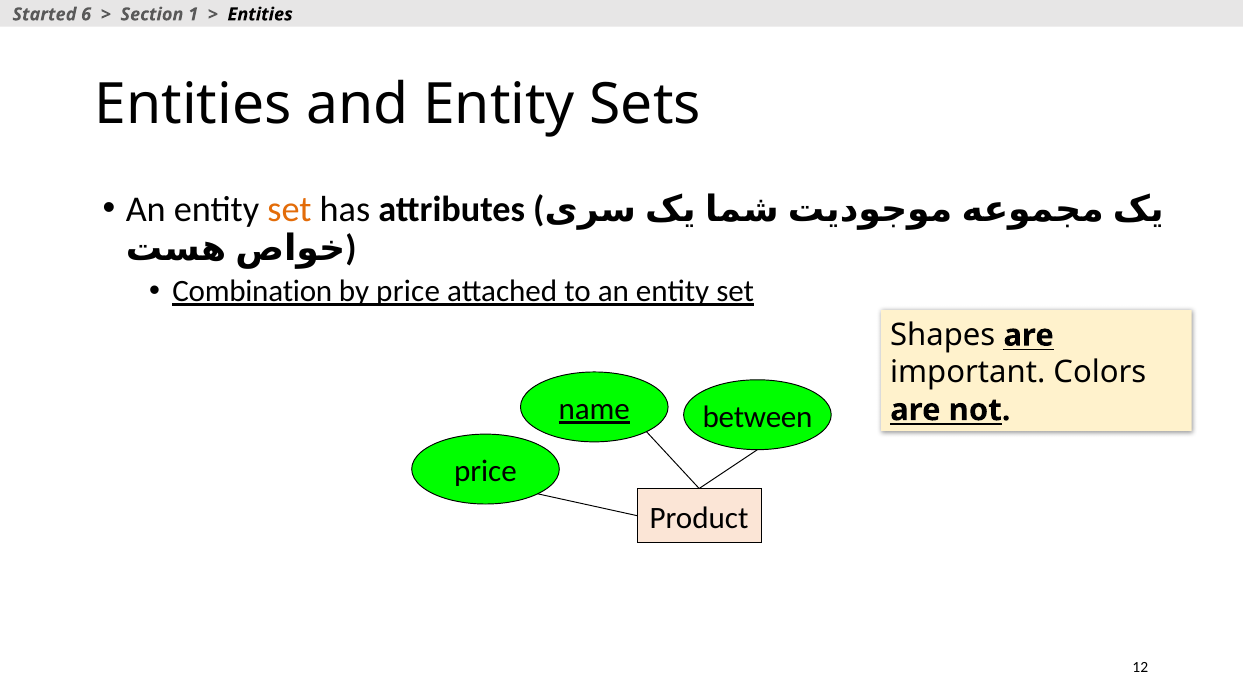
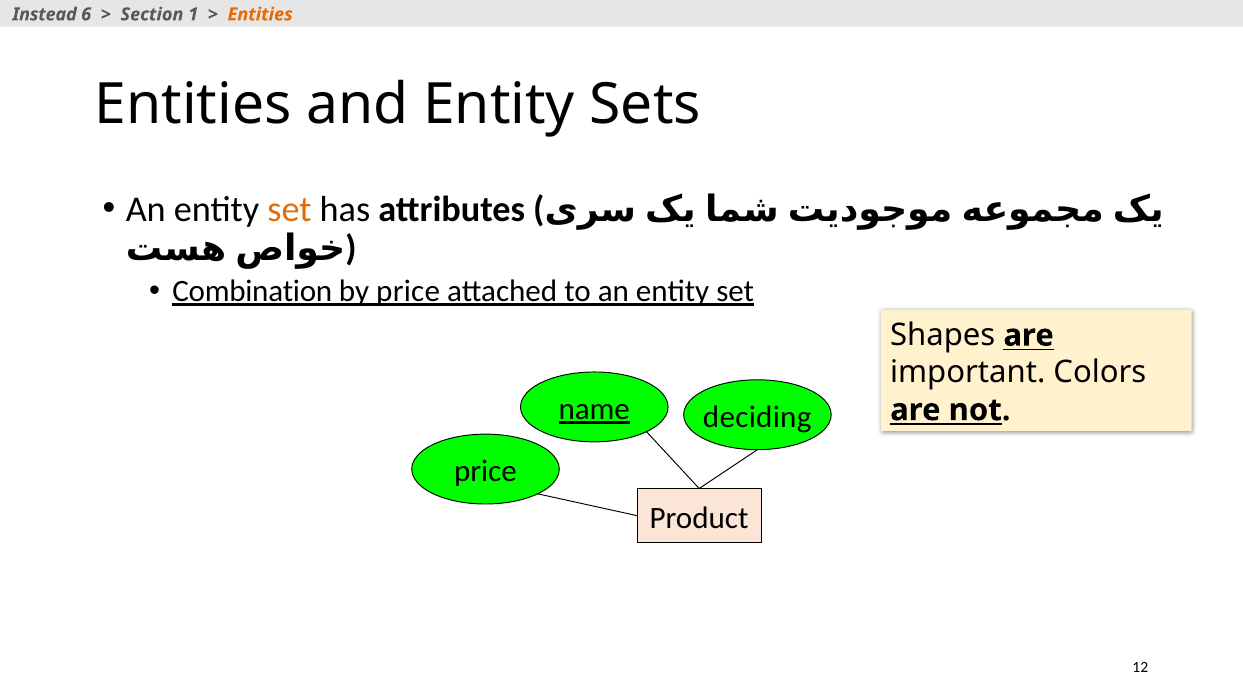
Started: Started -> Instead (45, 14)
Entities colour: black -> orange (260, 14)
between: between -> deciding (757, 417)
